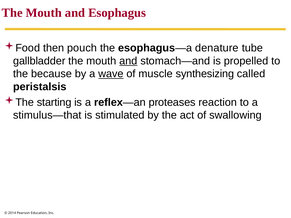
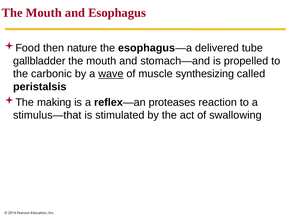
pouch: pouch -> nature (82, 48)
denature: denature -> delivered (217, 48)
and underline: present -> none (128, 61)
because: because -> carbonic (51, 74)
starting: starting -> making (54, 102)
